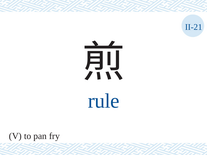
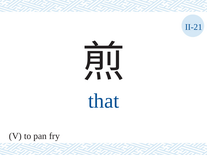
rule: rule -> that (104, 101)
